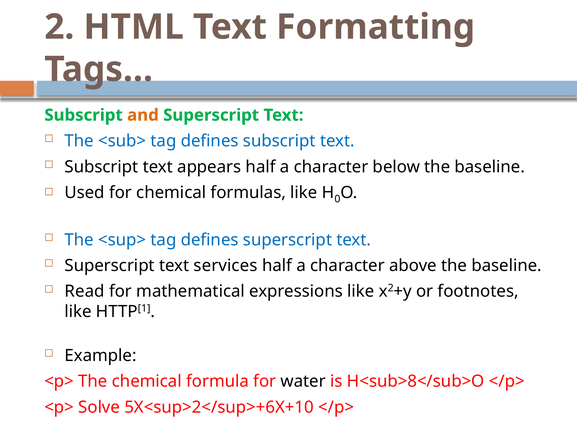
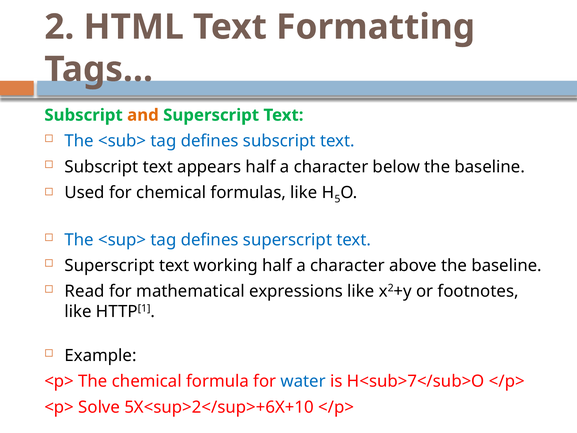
0: 0 -> 5 (337, 199)
services: services -> working (226, 265)
water colour: black -> blue (303, 381)
H<sub>8</sub>O: H<sub>8</sub>O -> H<sub>7</sub>O (416, 381)
